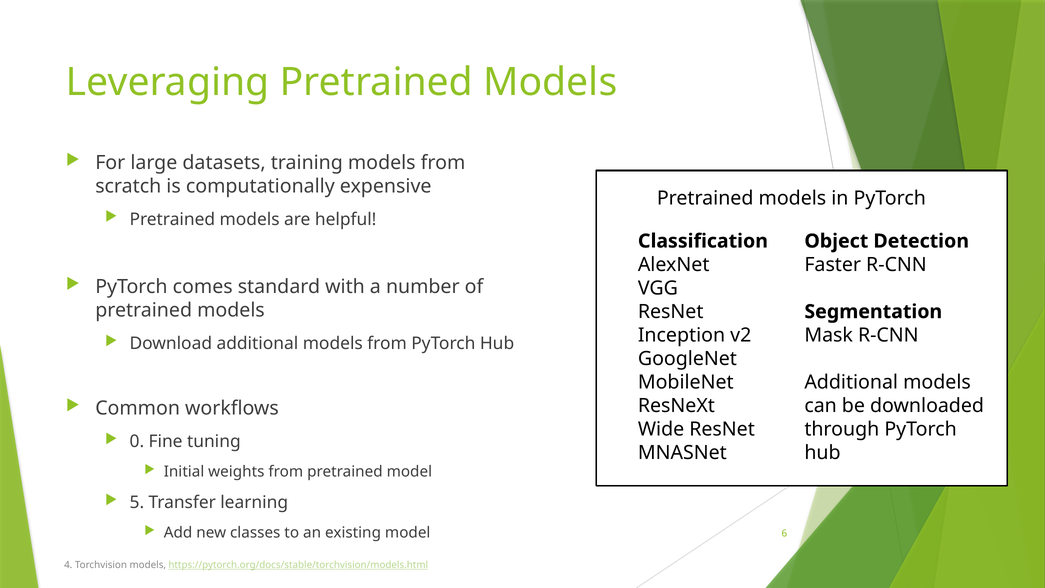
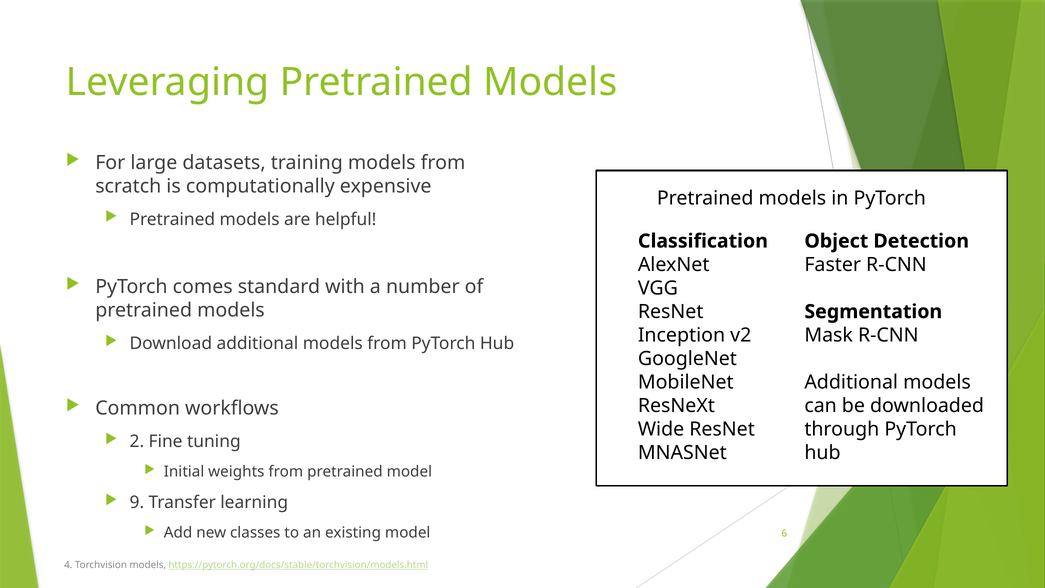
0: 0 -> 2 (137, 441)
5: 5 -> 9 (137, 502)
